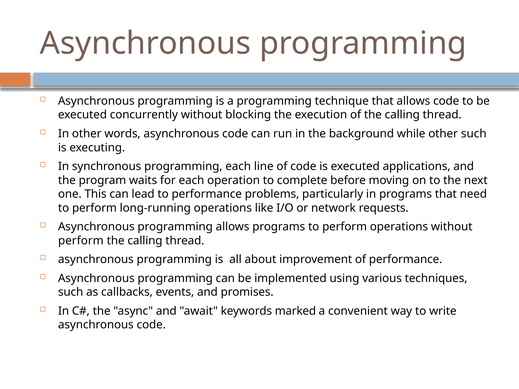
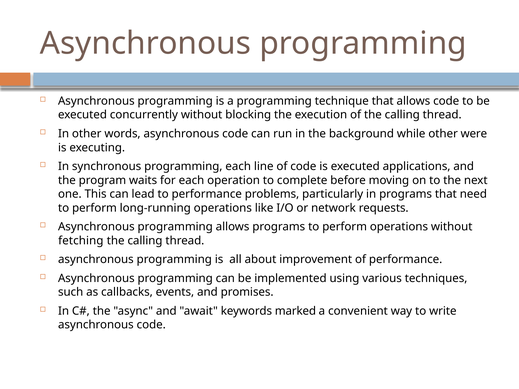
other such: such -> were (474, 134)
perform: perform -> fetching (81, 241)
